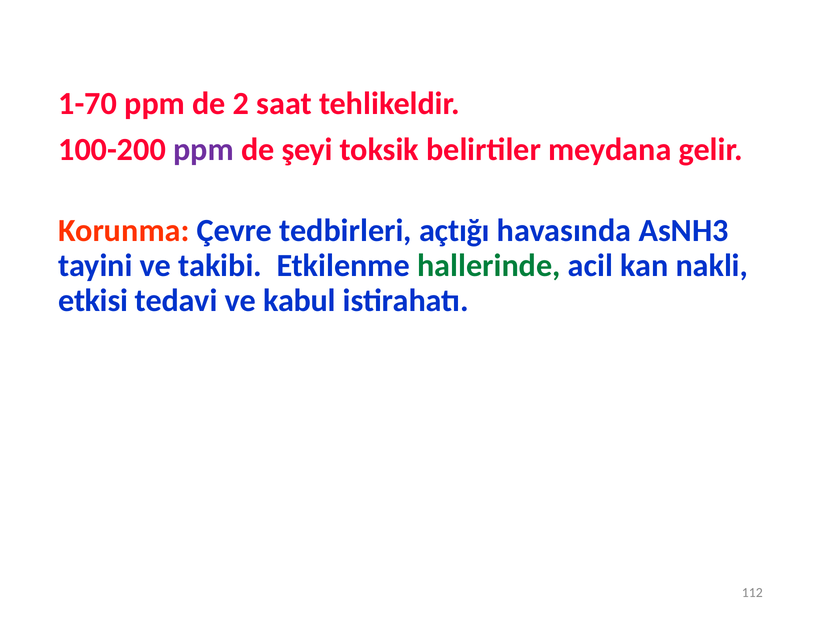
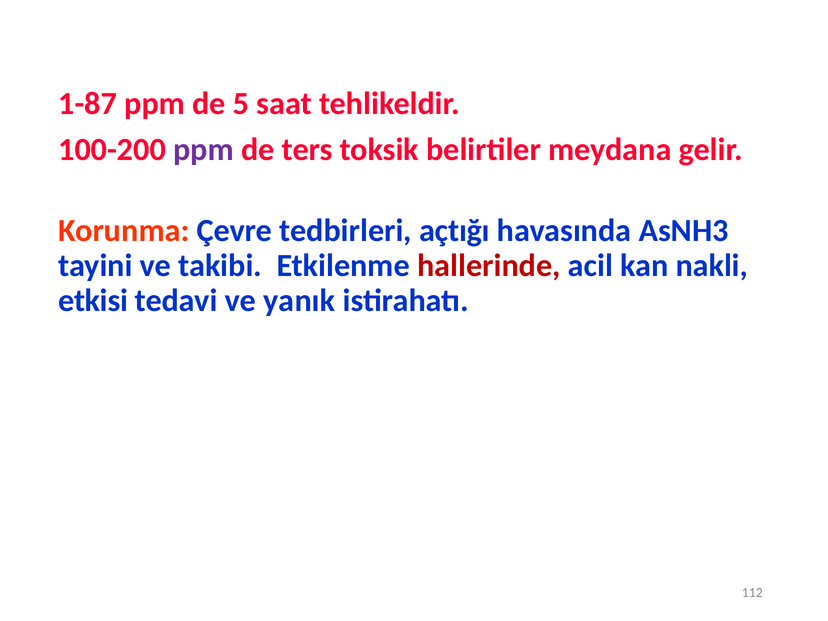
1-70: 1-70 -> 1-87 (88, 104)
2: 2 -> 5 (241, 104)
şeyi: şeyi -> ters (307, 150)
hallerinde colour: green -> red (489, 266)
kabul: kabul -> yanık (299, 300)
